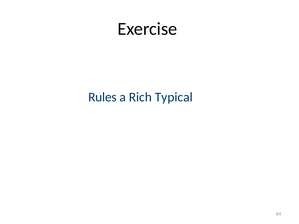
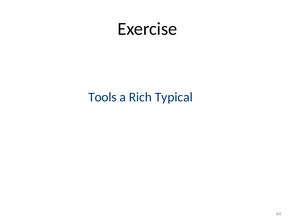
Rules: Rules -> Tools (102, 97)
